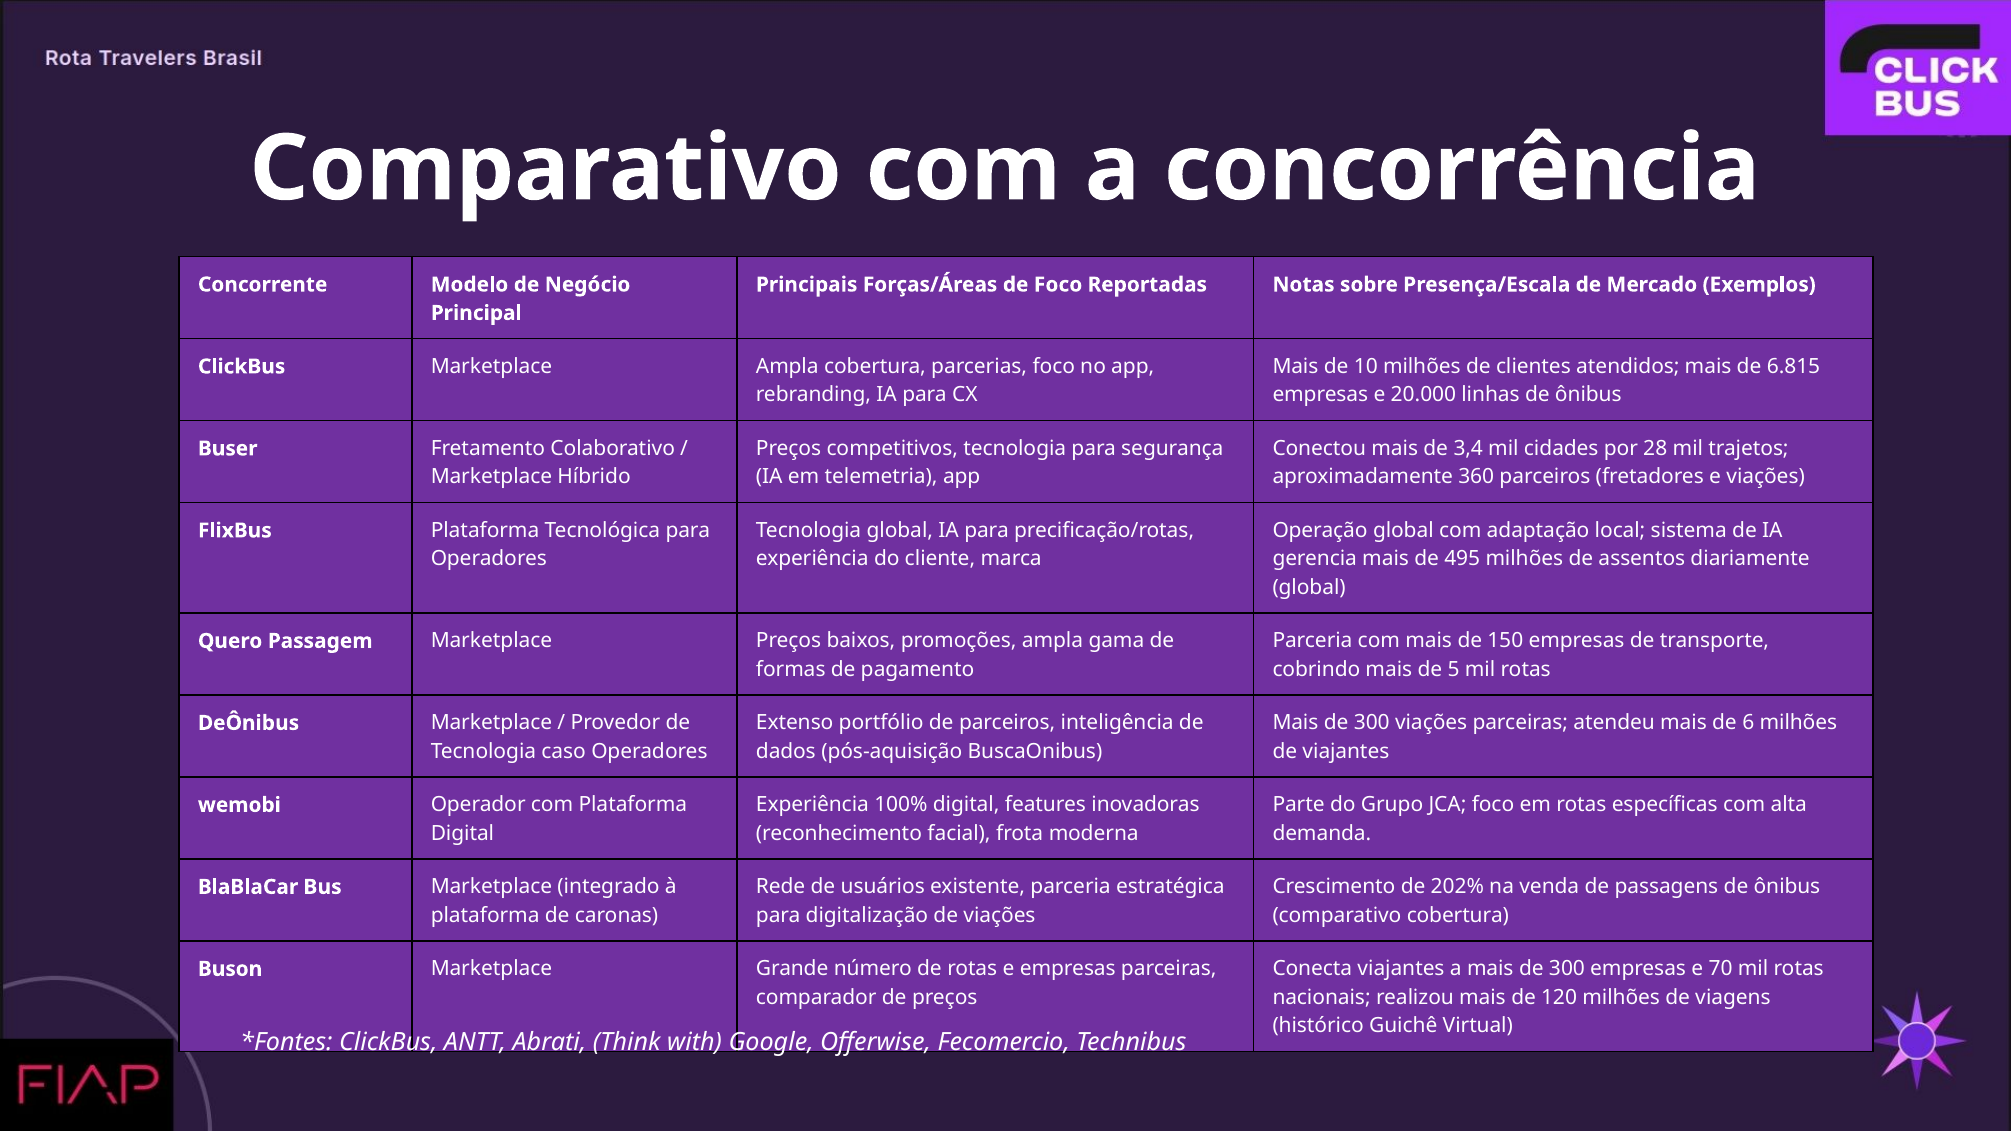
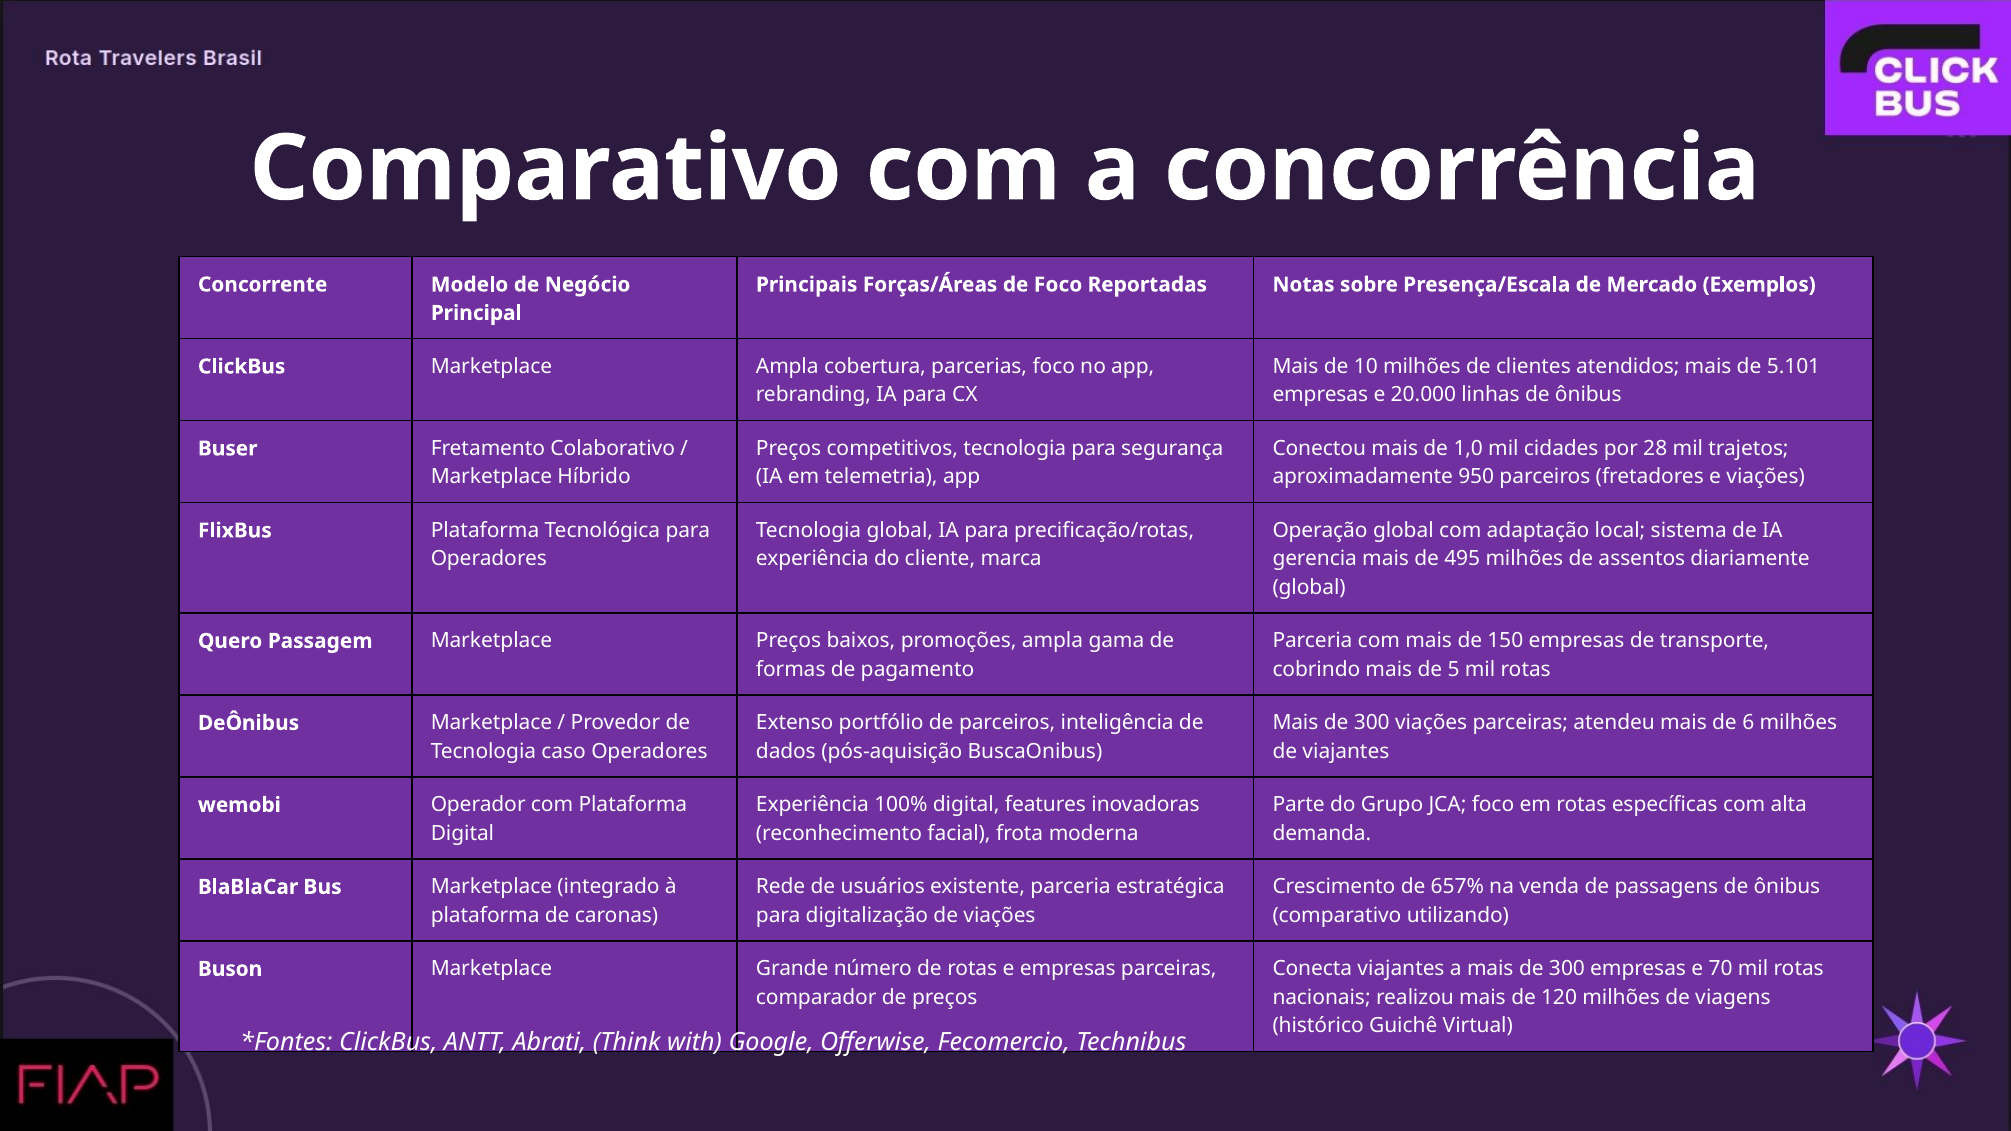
6.815: 6.815 -> 5.101 (1794, 367)
3,4: 3,4 -> 1,0 (1468, 449)
360: 360 -> 950 (1476, 477)
202%: 202% -> 657% (1457, 887)
comparativo cobertura: cobertura -> utilizando (1458, 916)
